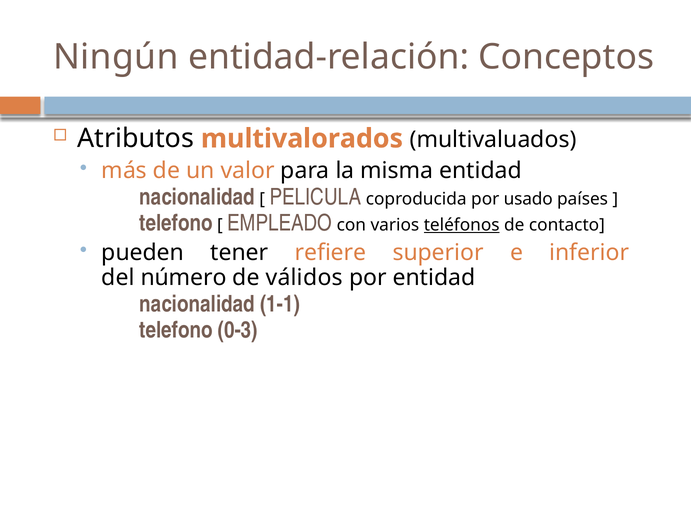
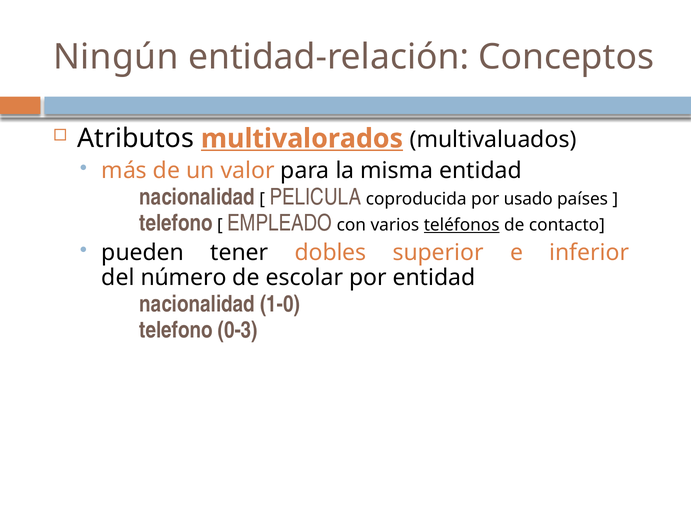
multivalorados underline: none -> present (302, 139)
refiere: refiere -> dobles (331, 253)
válidos: válidos -> escolar (304, 278)
1-1: 1-1 -> 1-0 (280, 304)
